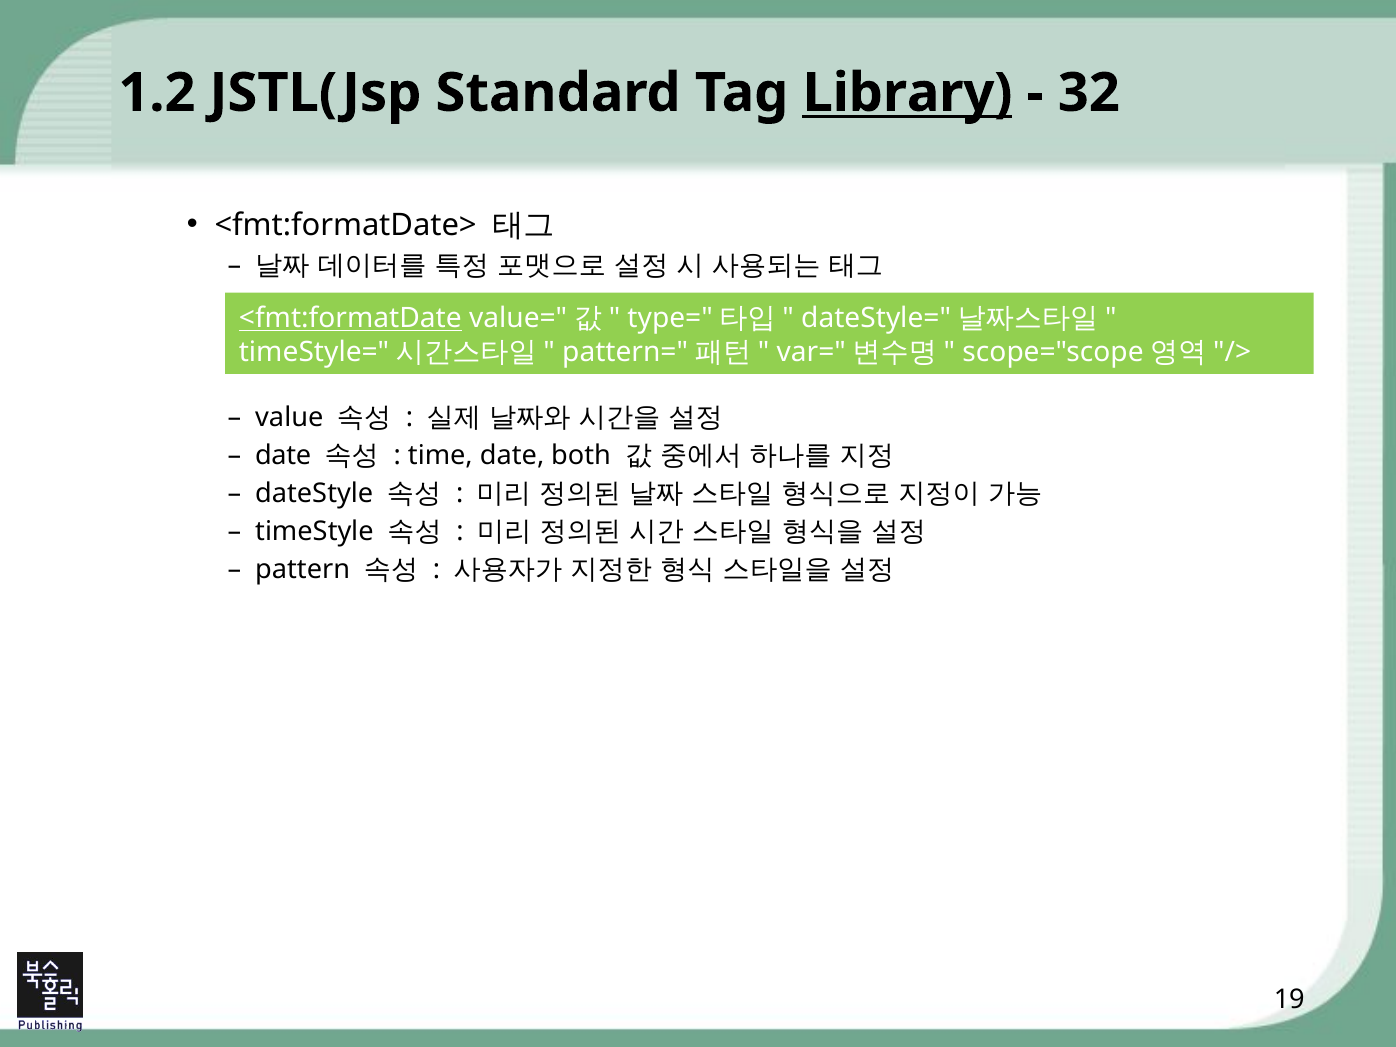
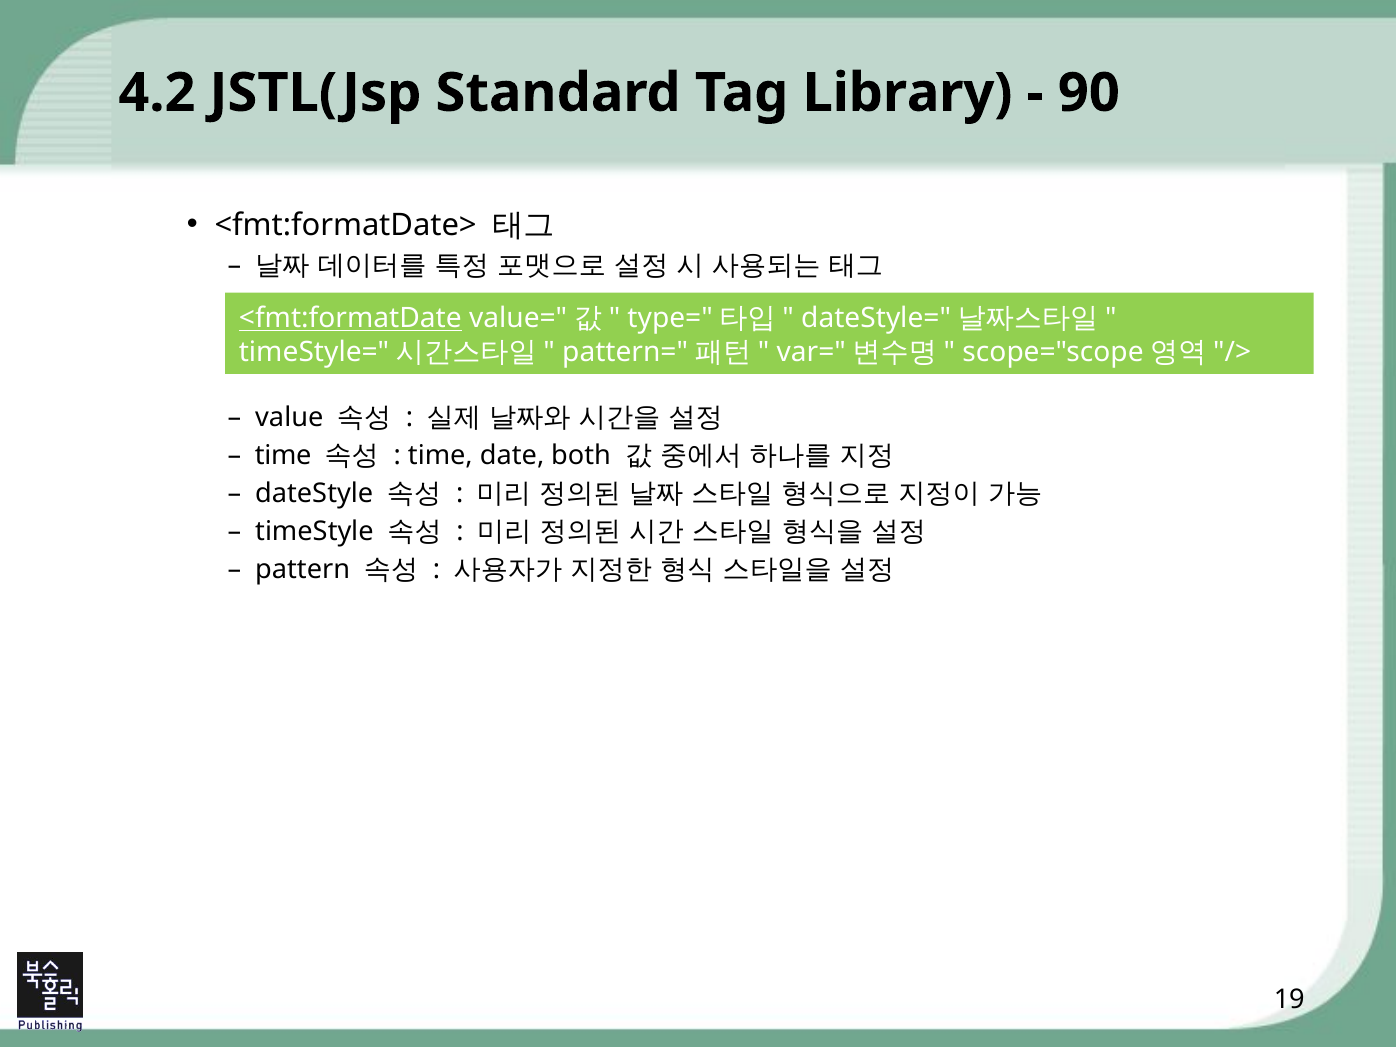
1.2: 1.2 -> 4.2 (157, 93)
Library underline: present -> none (907, 93)
32: 32 -> 90 (1089, 93)
date: date -> time (283, 456)
